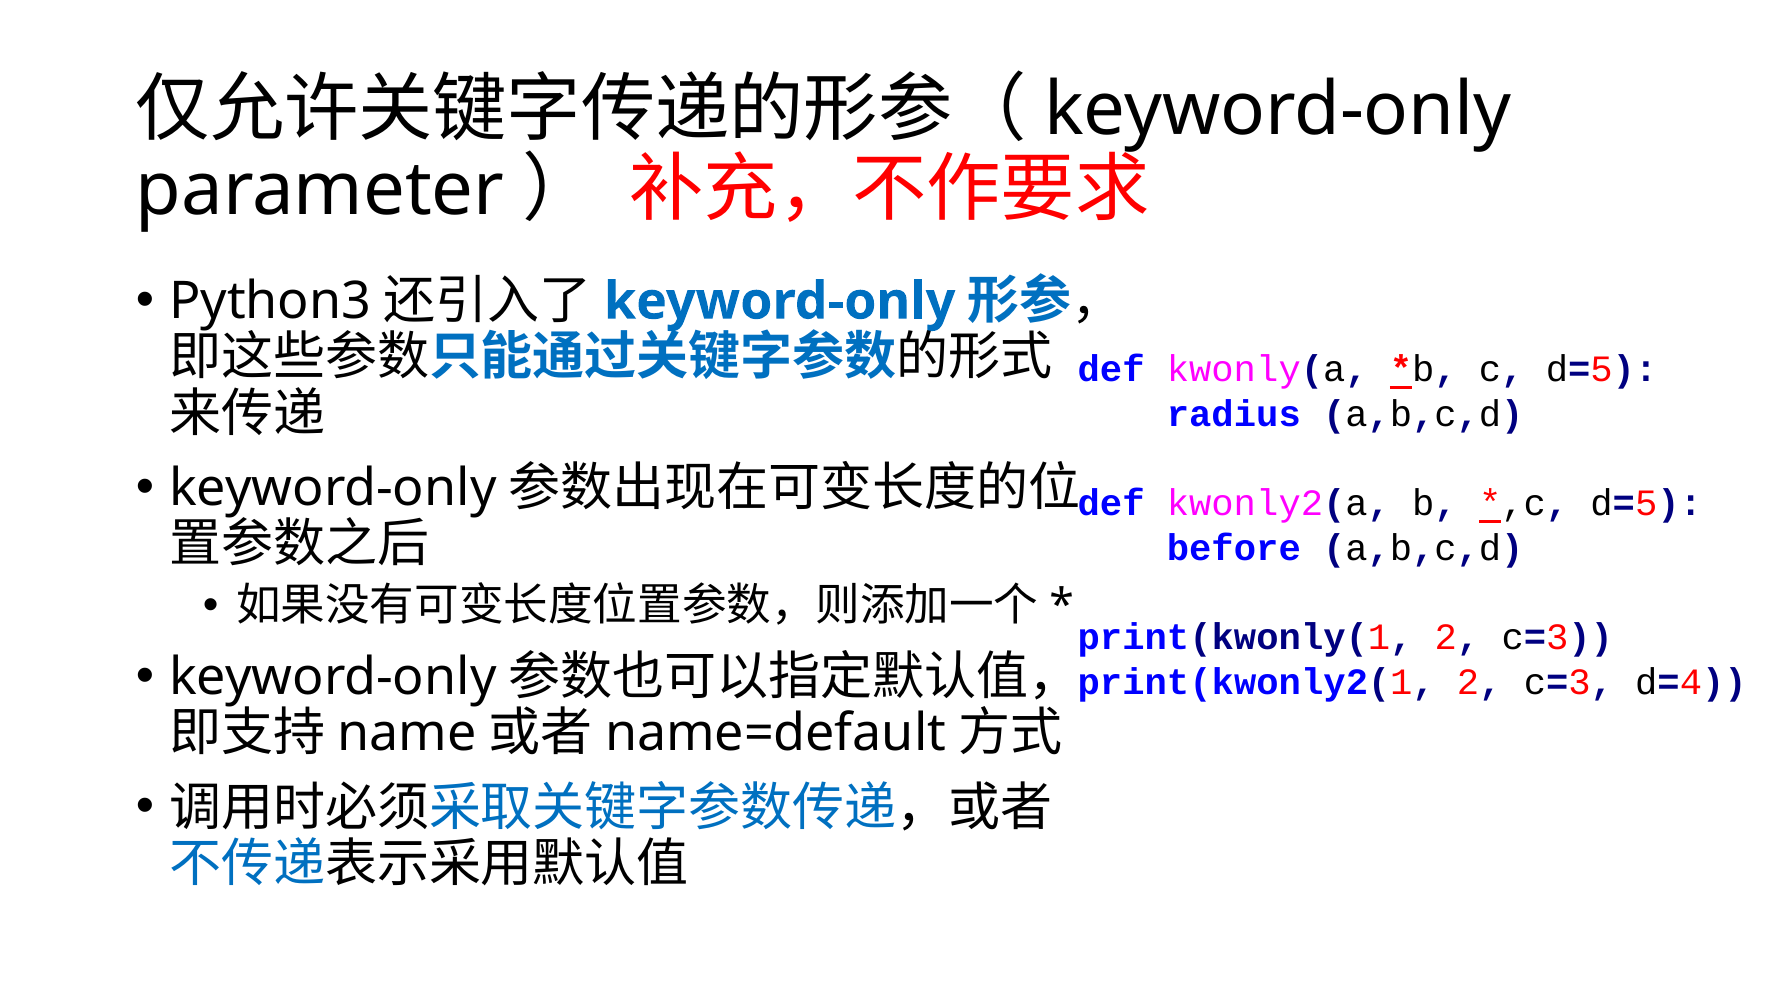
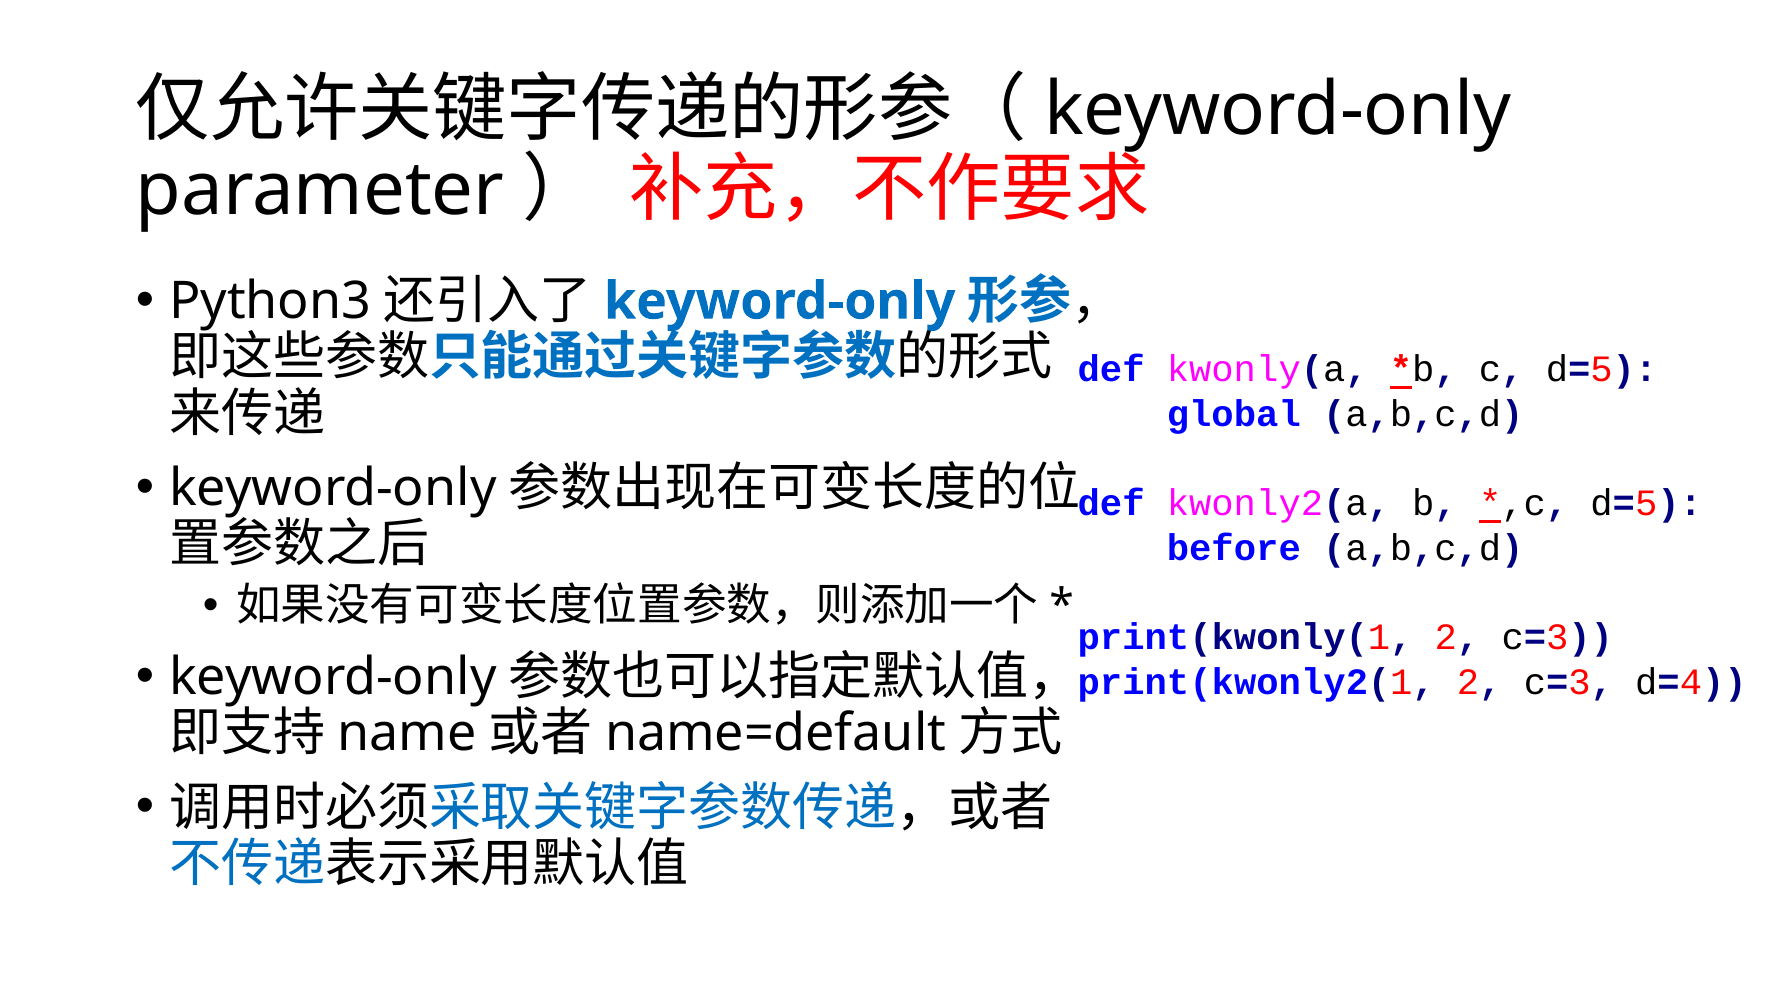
radius: radius -> global (1234, 414)
